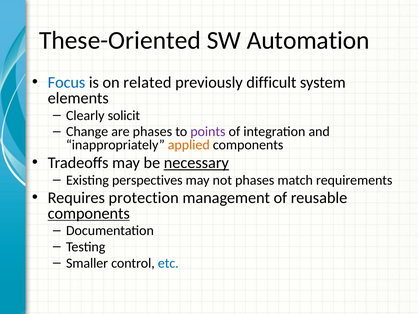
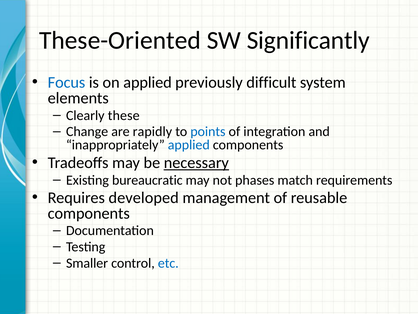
Automation: Automation -> Significantly (308, 40)
on related: related -> applied (148, 82)
solicit: solicit -> these (124, 115)
are phases: phases -> rapidly (152, 131)
points colour: purple -> blue (208, 131)
applied colour: orange -> blue (189, 145)
perspectives: perspectives -> bureaucratic (147, 180)
protection: protection -> developed (144, 197)
components underline: present -> none (89, 213)
